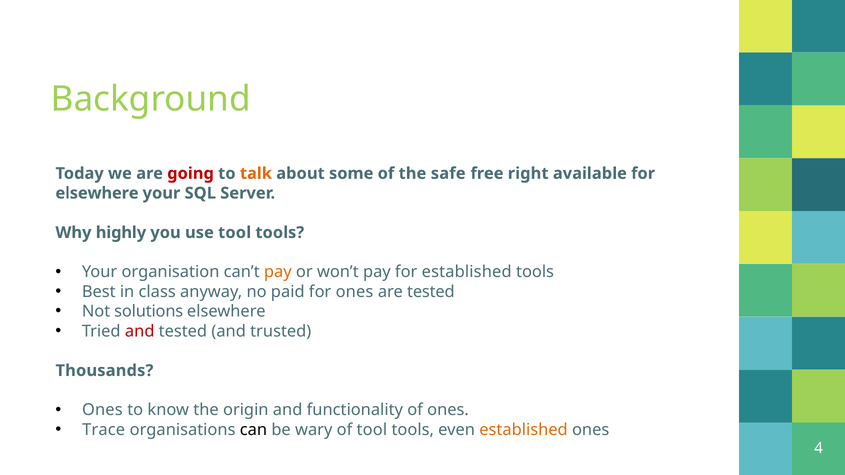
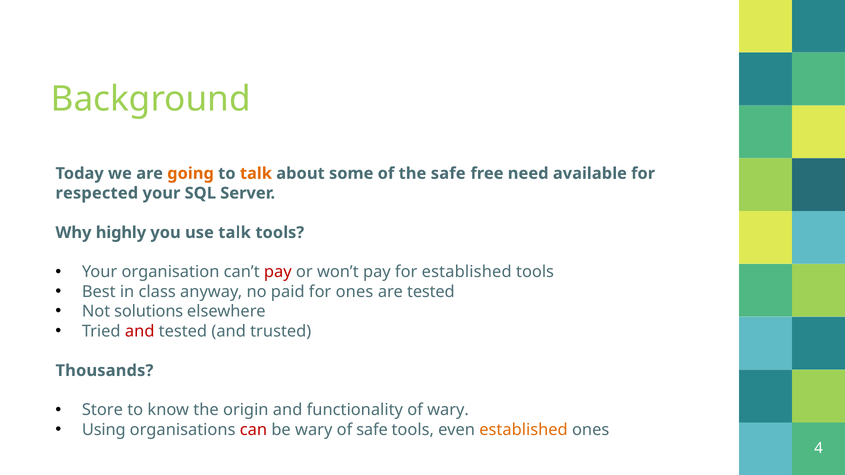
going colour: red -> orange (191, 174)
right: right -> need (528, 174)
elsewhere: elsewhere -> respected (97, 193)
use tool: tool -> talk (235, 233)
pay colour: orange -> red (278, 272)
Ones: Ones -> Store (102, 410)
of ones: ones -> wary (448, 410)
Trace: Trace -> Using (104, 430)
can colour: black -> red (253, 430)
of tool: tool -> safe (372, 430)
